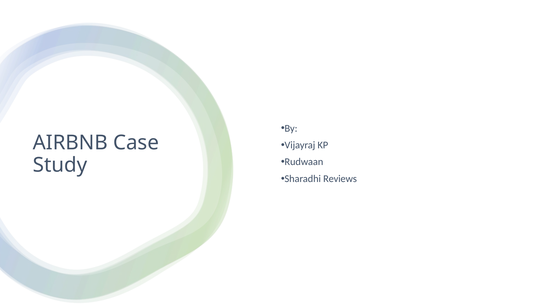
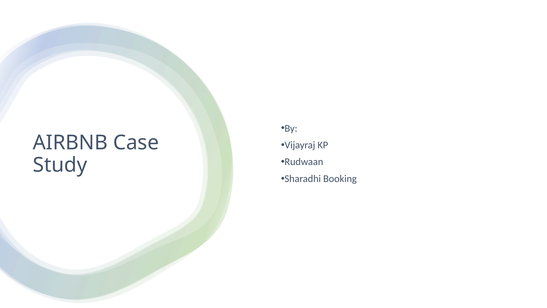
Reviews: Reviews -> Booking (340, 179)
